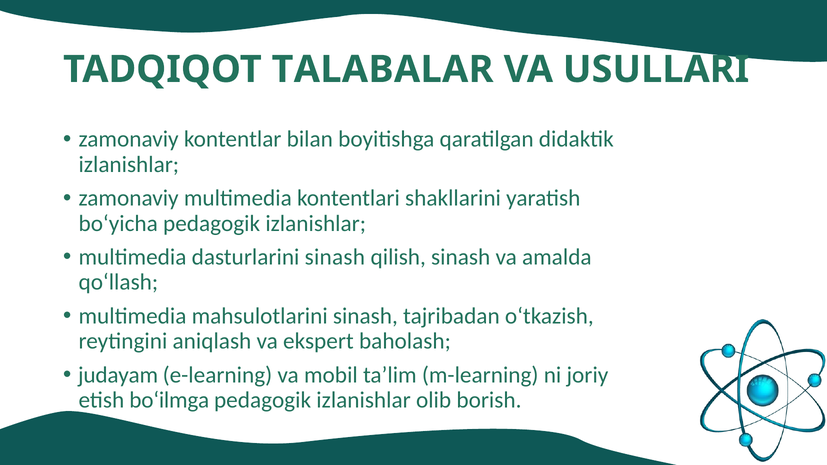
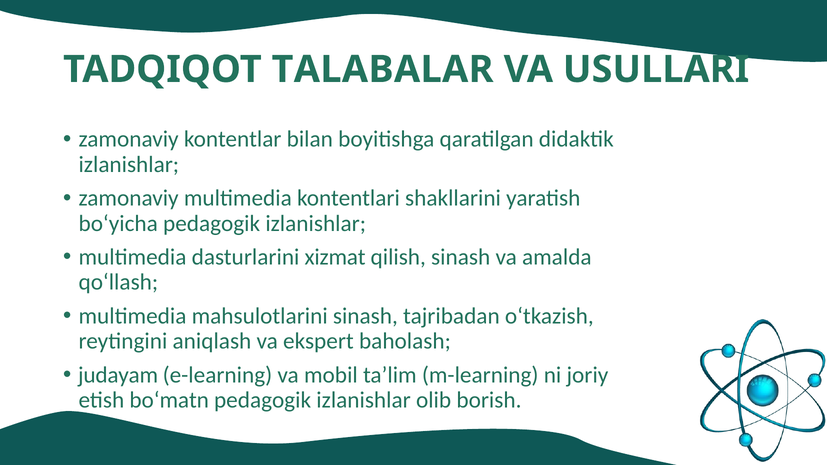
dasturlarini sinash: sinash -> xizmat (335, 257)
bo‘ilmga: bo‘ilmga -> bo‘matn (169, 400)
